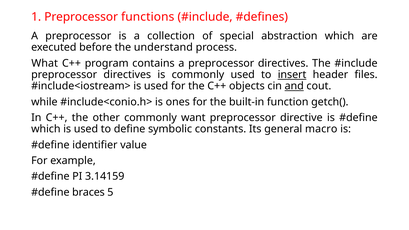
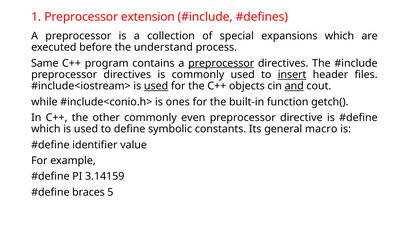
functions: functions -> extension (148, 17)
abstraction: abstraction -> expansions (289, 36)
What: What -> Same (45, 63)
preprocessor underline: none -> present (221, 63)
used underline: none -> present (156, 86)
want: want -> even (193, 118)
